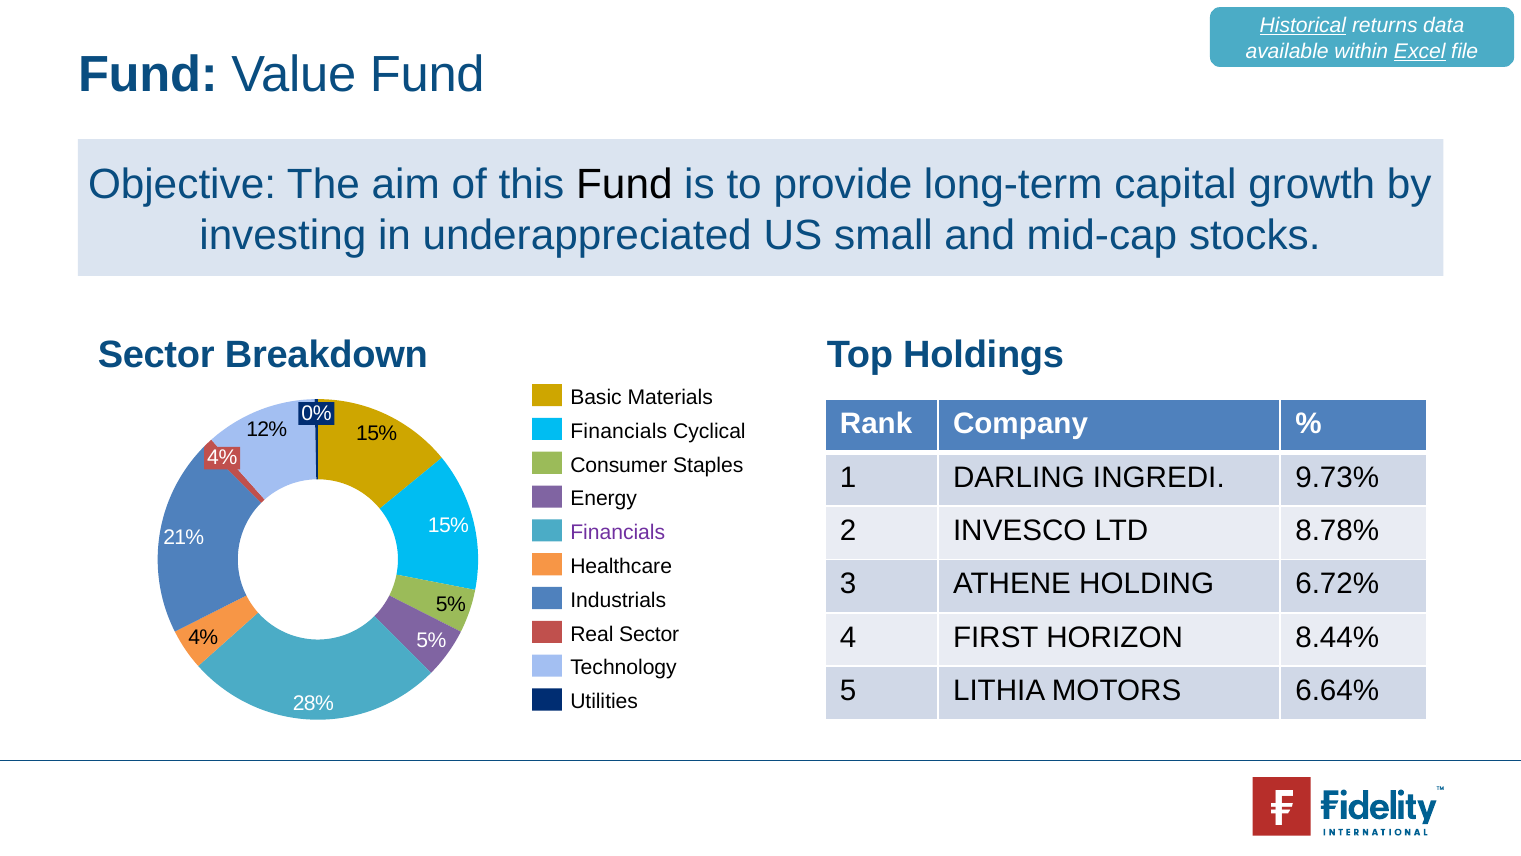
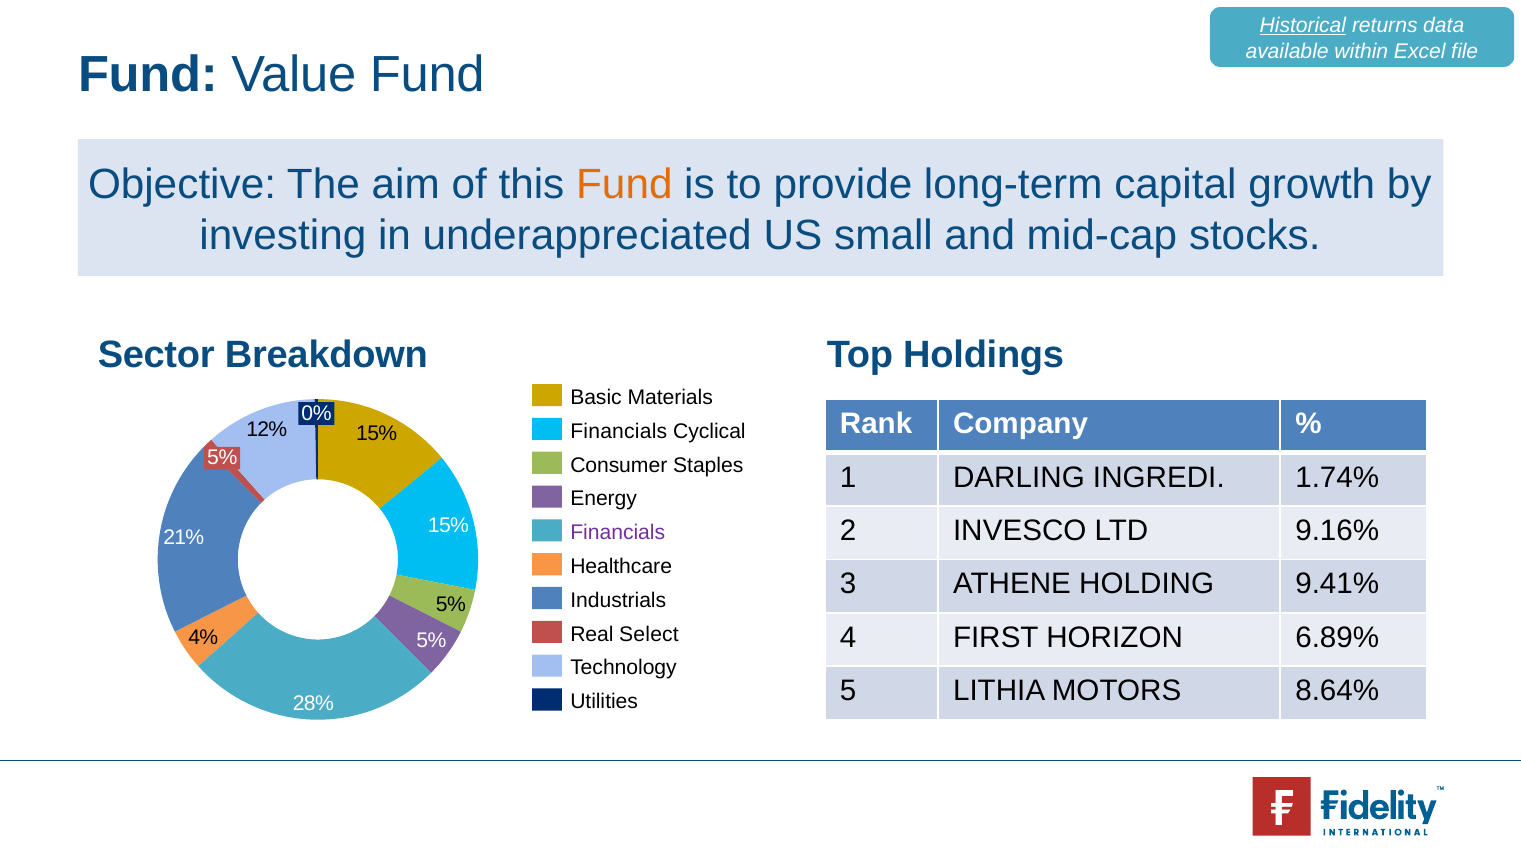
Excel underline: present -> none (1420, 51)
Fund colour: black -> orange (624, 185)
4%: 4% -> 5% (222, 458)
9.73%: 9.73% -> 1.74% (1337, 477)
8.78%: 8.78% -> 9.16% (1337, 531)
6.72%: 6.72% -> 9.41% (1337, 584)
8.44%: 8.44% -> 6.89% (1337, 637)
Real Sector: Sector -> Select (649, 634)
6.64%: 6.64% -> 8.64% (1337, 691)
